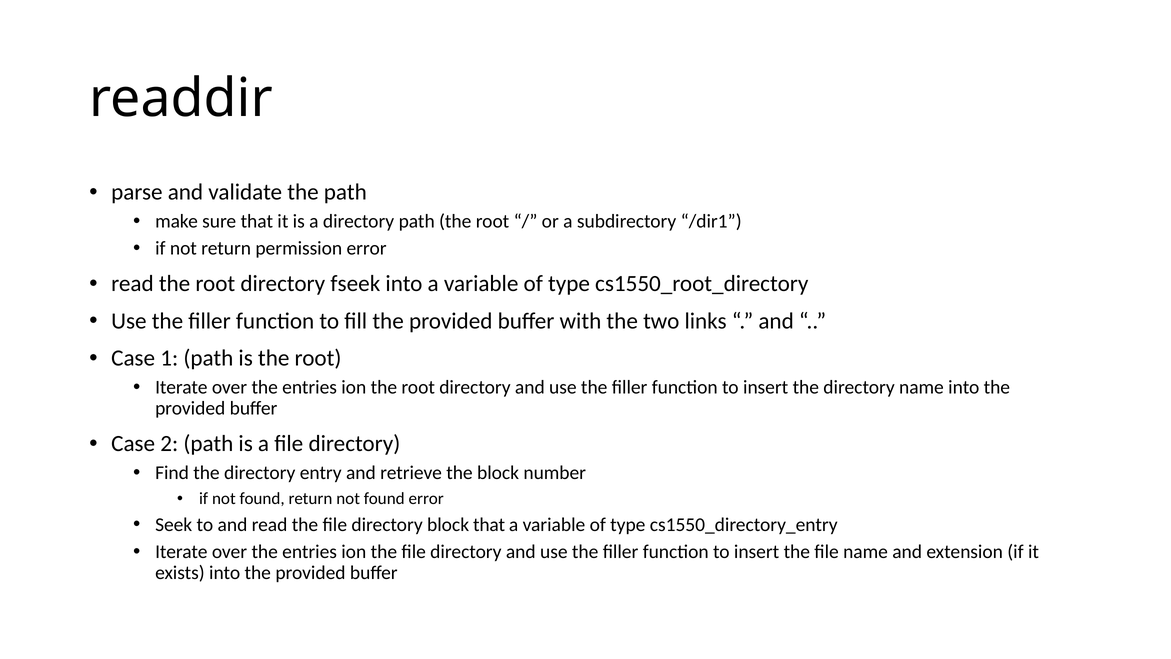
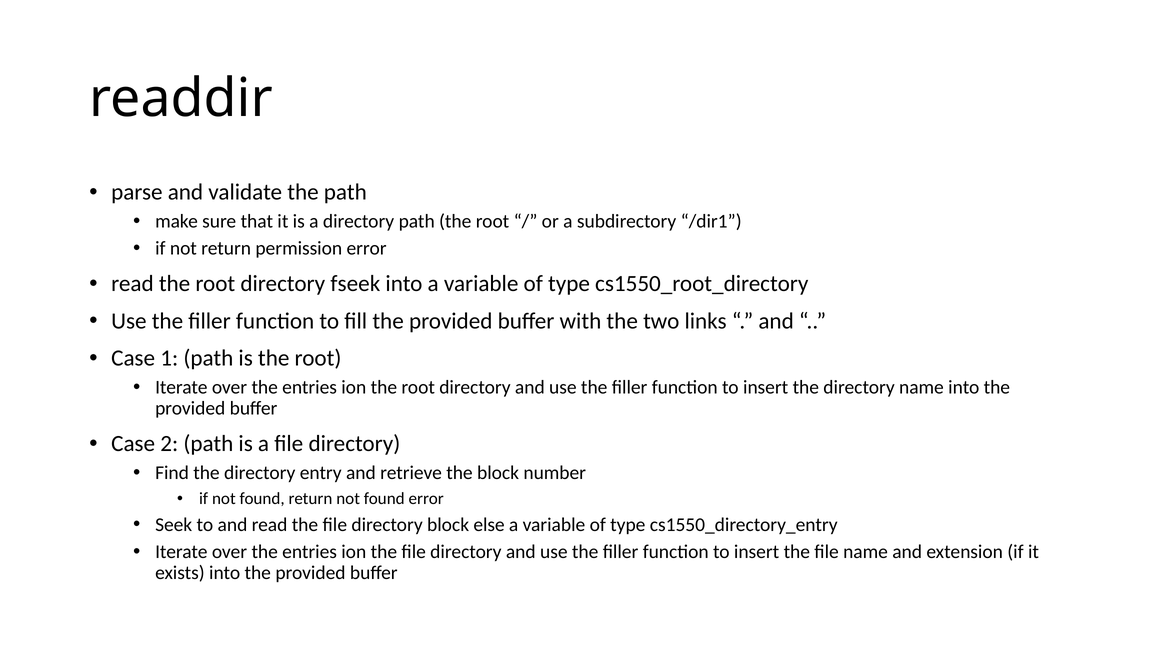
block that: that -> else (489, 524)
